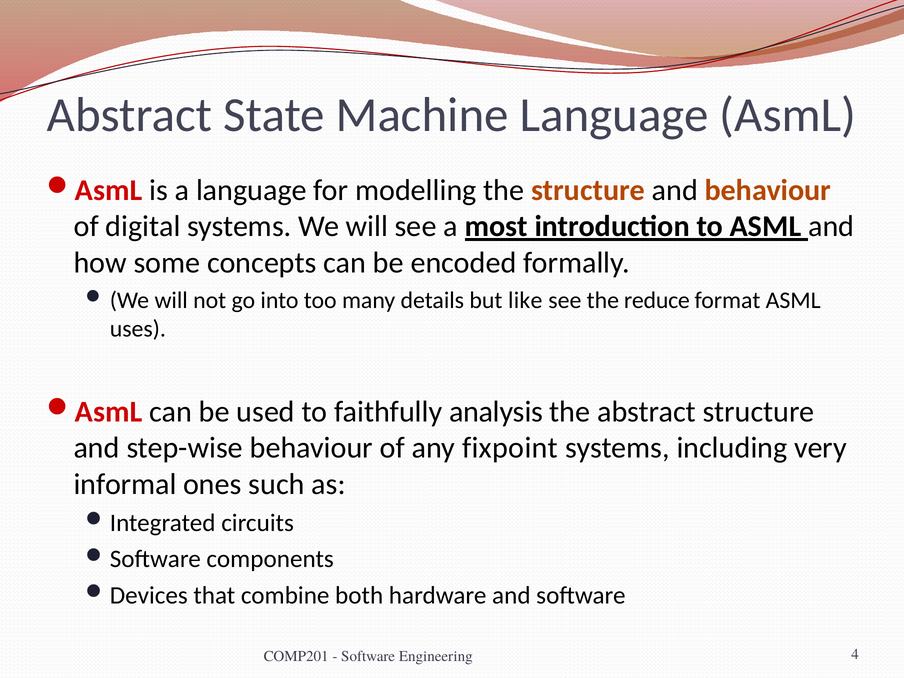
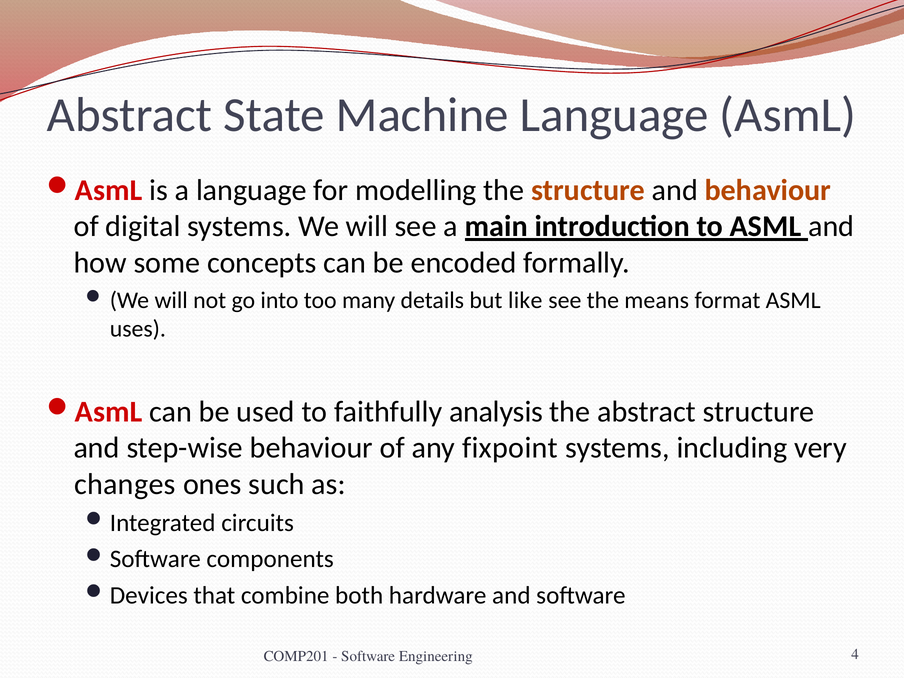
most: most -> main (496, 227)
reduce: reduce -> means (657, 300)
informal: informal -> changes (125, 484)
